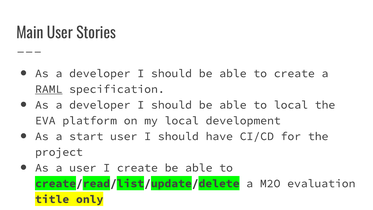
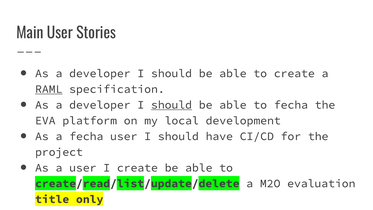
should underline: none -> present (172, 105)
to local: local -> fecha (291, 105)
a start: start -> fecha (86, 136)
